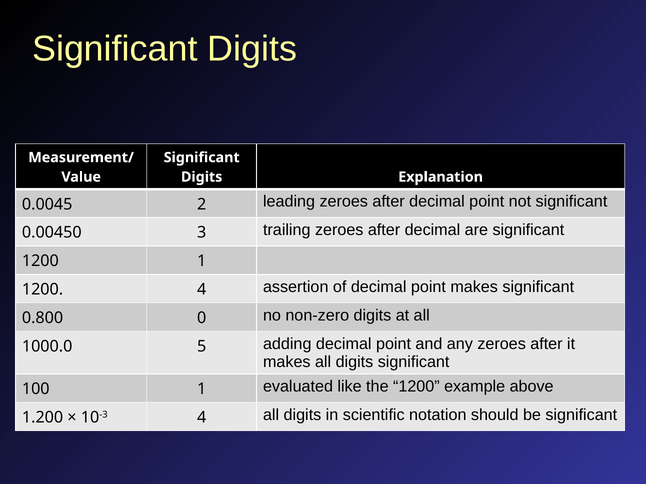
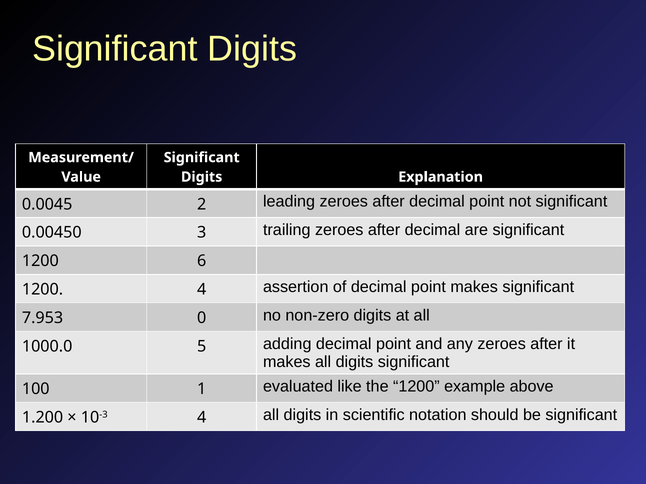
1200 1: 1 -> 6 (202, 261)
0.800: 0.800 -> 7.953 (43, 318)
